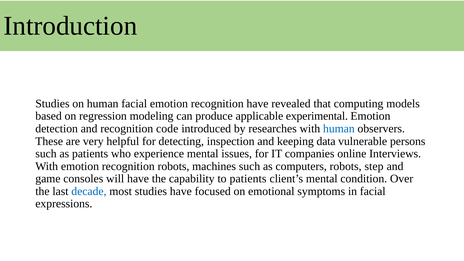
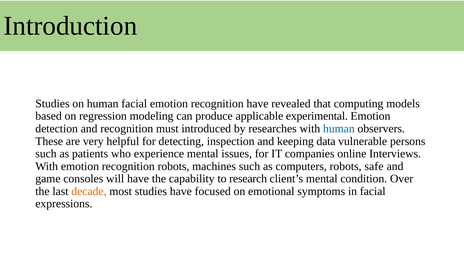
code: code -> must (167, 129)
step: step -> safe (374, 166)
to patients: patients -> research (248, 179)
decade colour: blue -> orange (89, 191)
